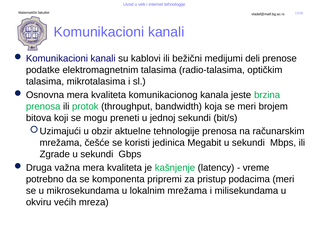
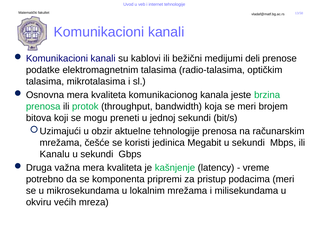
Zgrade: Zgrade -> Kanalu (55, 154)
